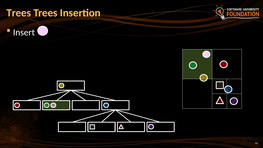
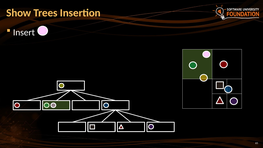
Trees: Trees -> Show (19, 13)
